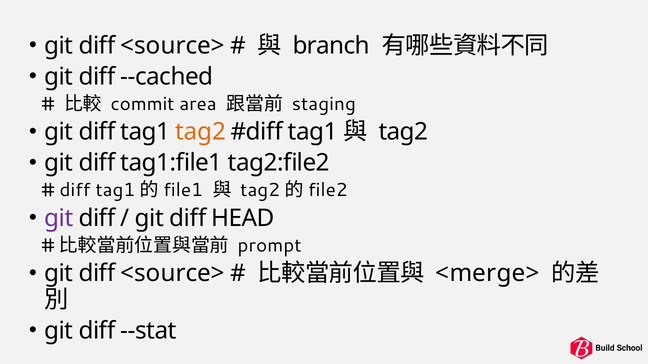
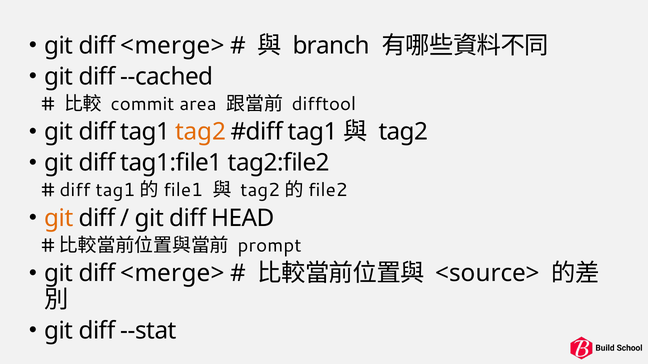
<source>: <source> -> <merge> (172, 46)
staging: staging -> difftool (324, 104)
git colour: purple -> orange (59, 218)
<source>: <source> -> <merge> (172, 274)
<merge>: <merge> -> <source> (488, 274)
